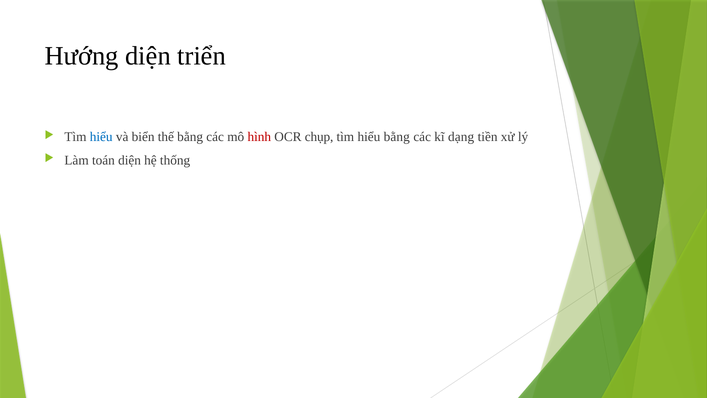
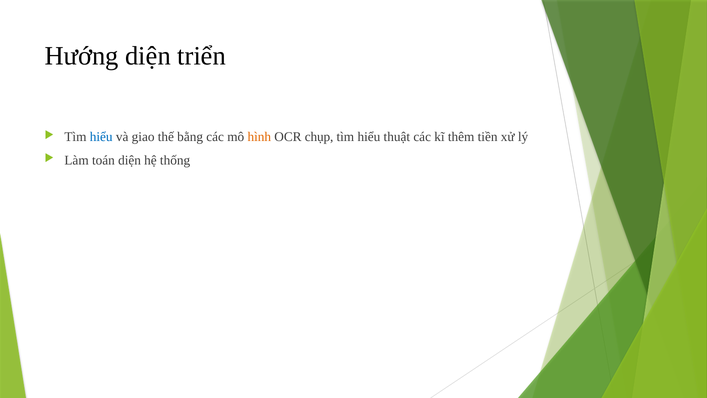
biển: biển -> giao (143, 137)
hình colour: red -> orange (259, 137)
hiểu bằng: bằng -> thuật (397, 137)
dạng: dạng -> thêm (461, 137)
